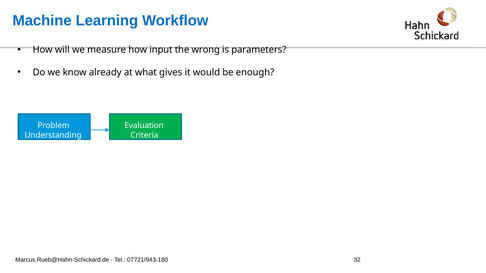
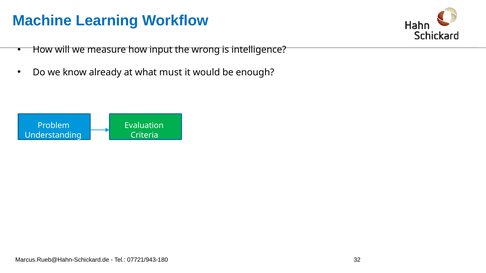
parameters: parameters -> intelligence (259, 50)
gives: gives -> must (171, 72)
